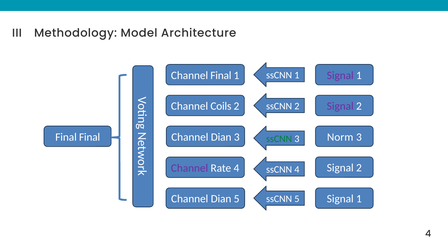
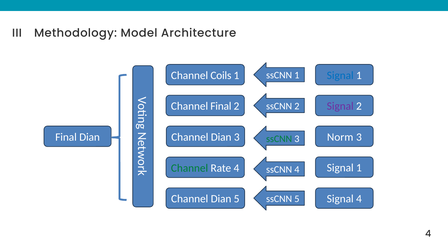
Channel Final: Final -> Coils (221, 75)
Signal colour: purple -> blue (340, 75)
Channel Coils: Coils -> Final (221, 106)
Final Final: Final -> Dian (90, 137)
2: 2 -> 1 (359, 168)
Channel colour: purple -> green (190, 168)
1: 1 -> 4 (359, 199)
